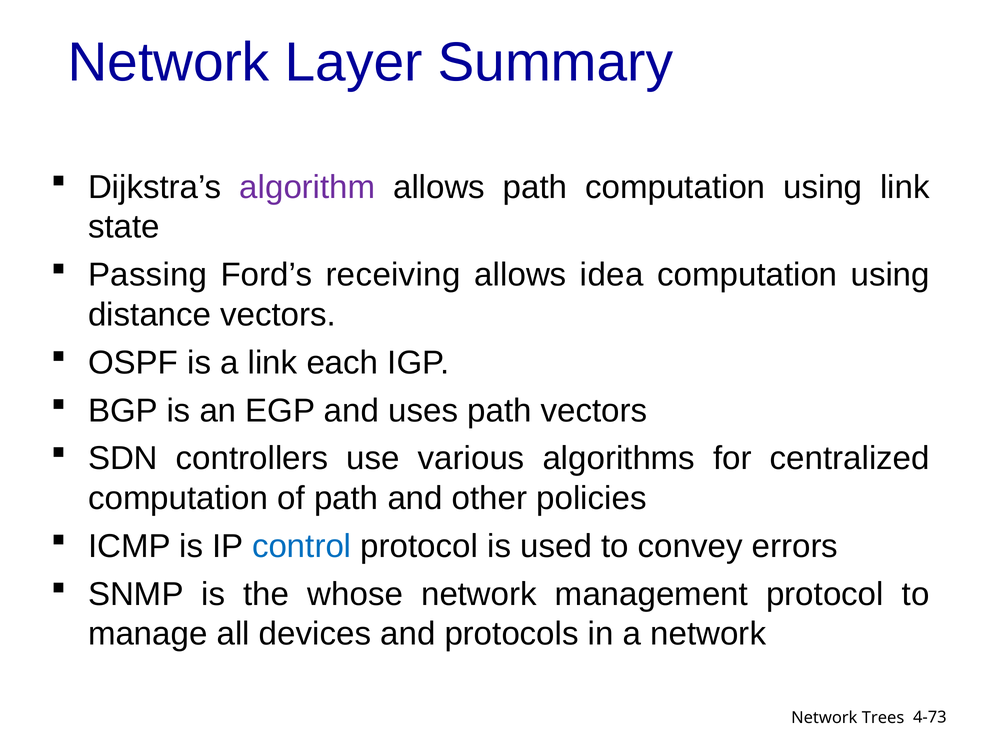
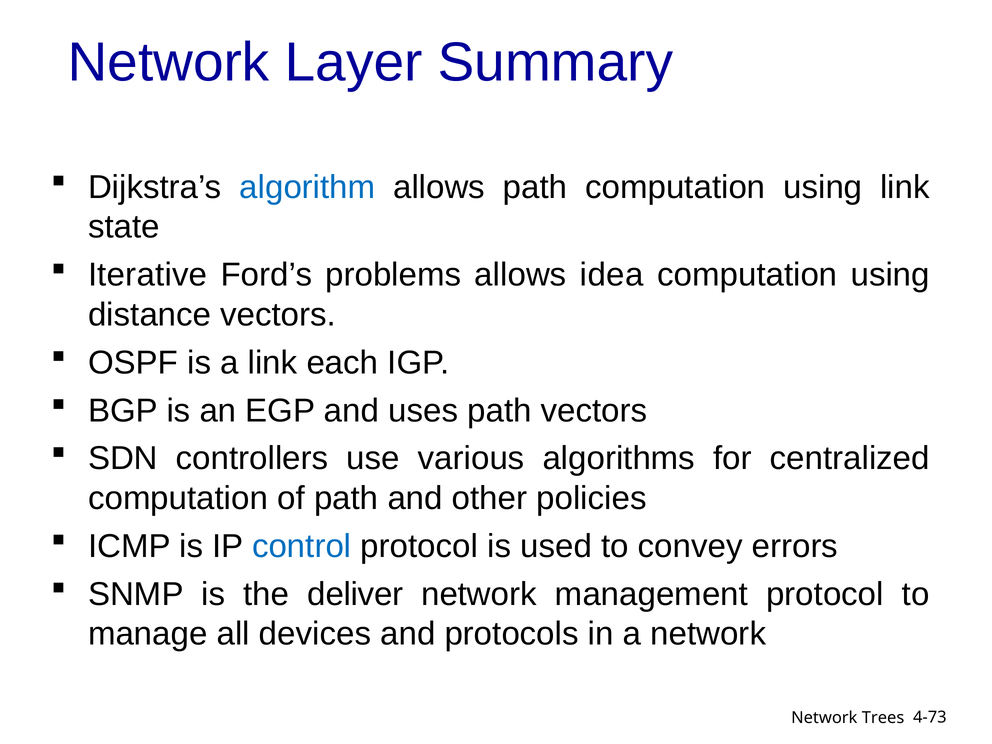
algorithm colour: purple -> blue (307, 187)
Passing: Passing -> Iterative (148, 275)
receiving: receiving -> problems (393, 275)
whose: whose -> deliver (355, 594)
